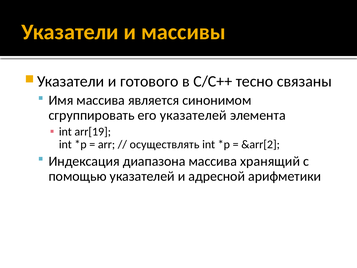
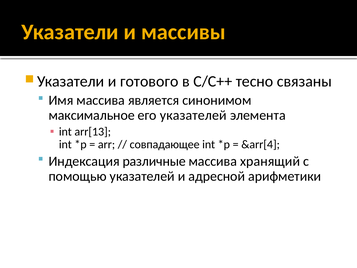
сгруппировать: сгруппировать -> максимальное (92, 115)
arr[19: arr[19 -> arr[13 (93, 132)
осуществлять: осуществлять -> совпадающее (165, 144)
&arr[2: &arr[2 -> &arr[4 (261, 144)
диапазона: диапазона -> различные (154, 161)
